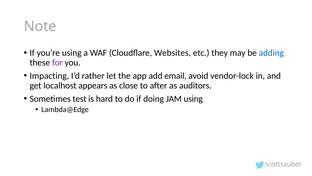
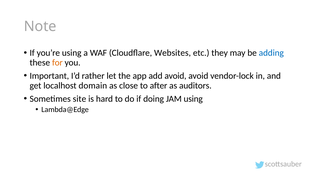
for colour: purple -> orange (57, 63)
Impacting: Impacting -> Important (49, 76)
add email: email -> avoid (175, 76)
appears: appears -> domain (93, 85)
test: test -> site (79, 98)
